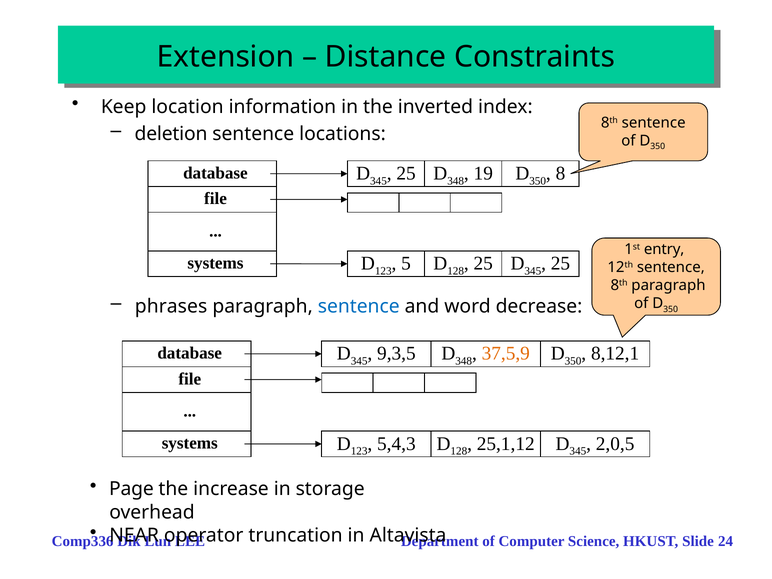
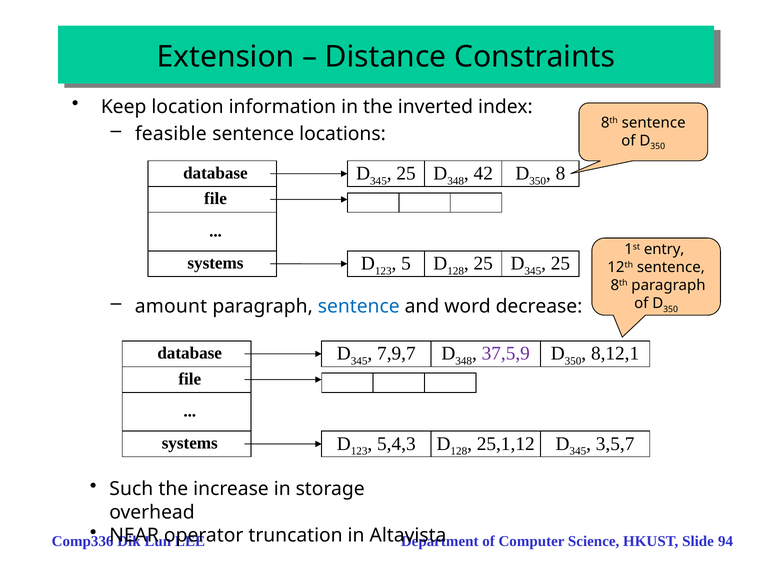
deletion: deletion -> feasible (171, 134)
19: 19 -> 42 (483, 173)
phrases: phrases -> amount (171, 306)
9,3,5: 9,3,5 -> 7,9,7 (396, 354)
37,5,9 colour: orange -> purple (506, 354)
2,0,5: 2,0,5 -> 3,5,7 (615, 444)
Page: Page -> Such (131, 489)
24: 24 -> 94 (726, 541)
